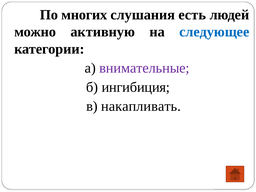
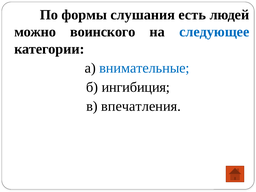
многих: многих -> формы (84, 15)
активную: активную -> воинского (103, 32)
внимательные colour: purple -> blue (144, 68)
накапливать: накапливать -> впечатления (141, 106)
